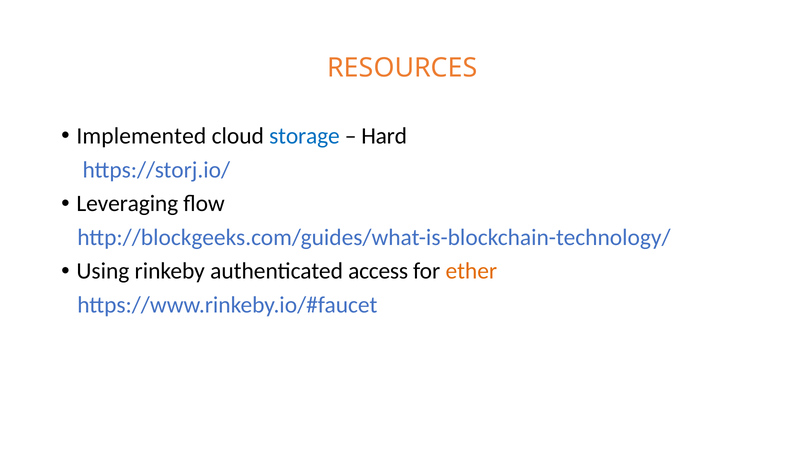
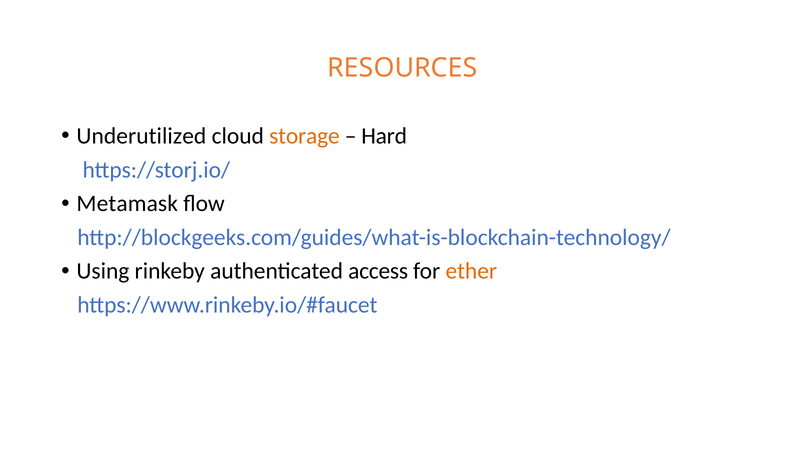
Implemented: Implemented -> Underutilized (141, 136)
storage colour: blue -> orange (304, 136)
Leveraging: Leveraging -> Metamask (127, 204)
